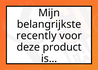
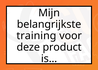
recently: recently -> training (36, 36)
